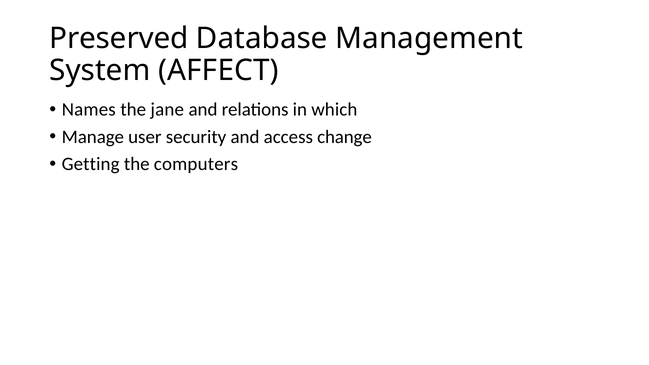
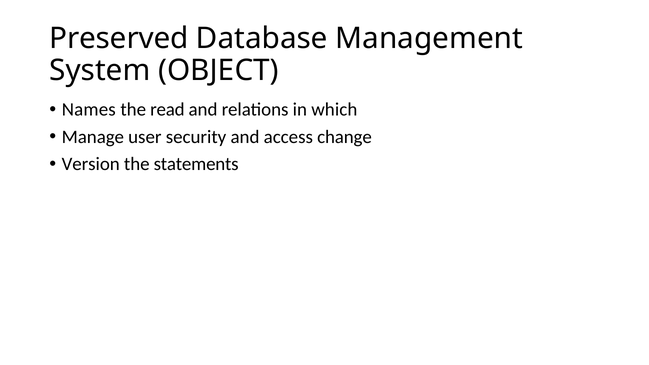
AFFECT: AFFECT -> OBJECT (219, 71)
jane: jane -> read (167, 110)
Getting: Getting -> Version (91, 164)
computers: computers -> statements (196, 164)
